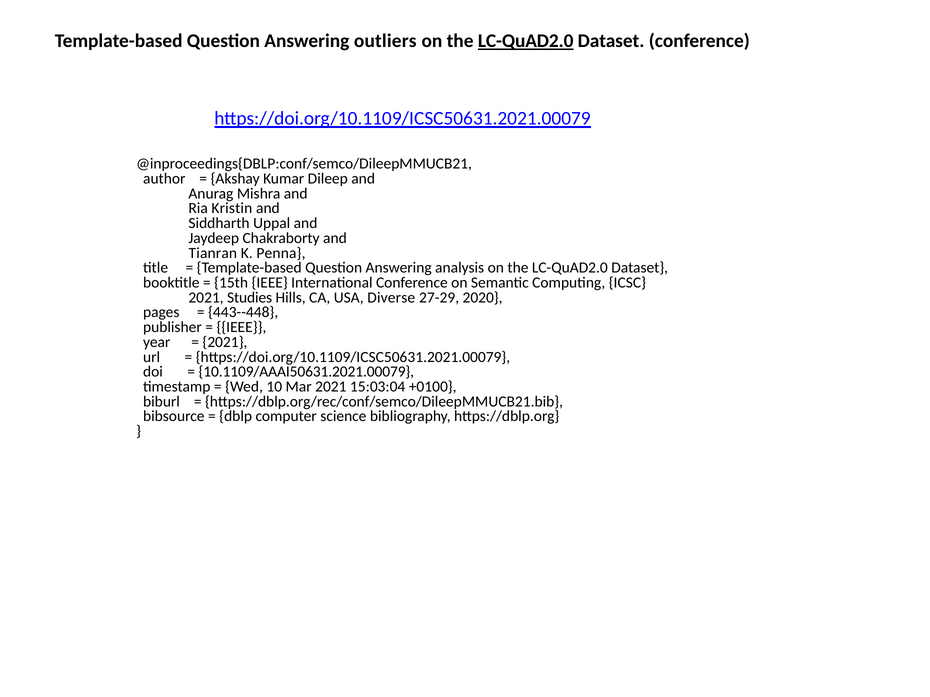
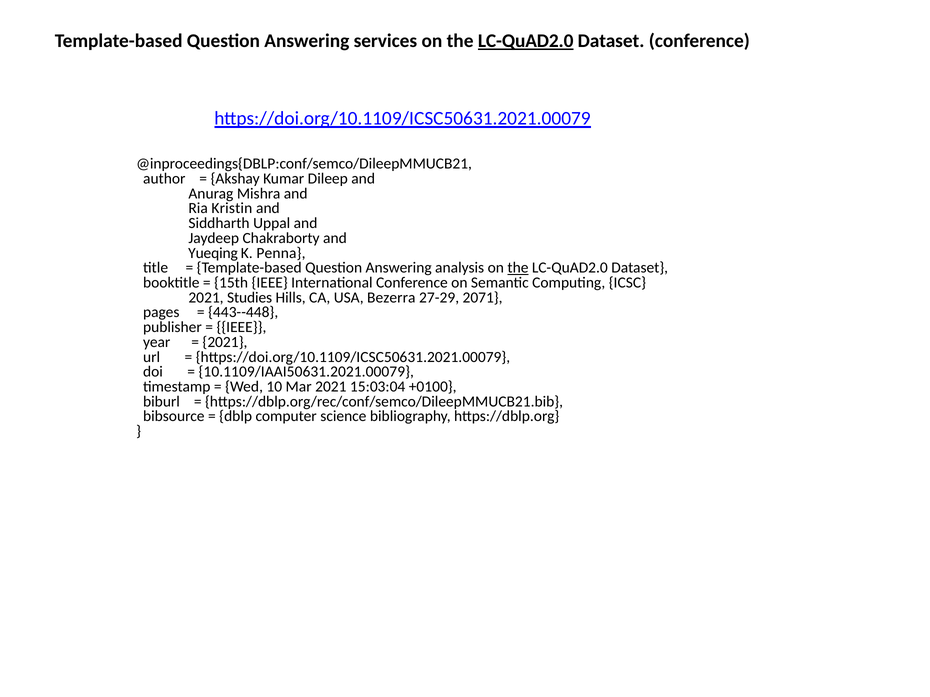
outliers: outliers -> services (385, 41)
Tianran: Tianran -> Yueqing (213, 253)
the underline: none -> present (518, 268)
Diverse: Diverse -> Bezerra (391, 298)
2020: 2020 -> 2071 (483, 298)
10.1109/AAAI50631.2021.00079: 10.1109/AAAI50631.2021.00079 -> 10.1109/IAAI50631.2021.00079 (306, 372)
